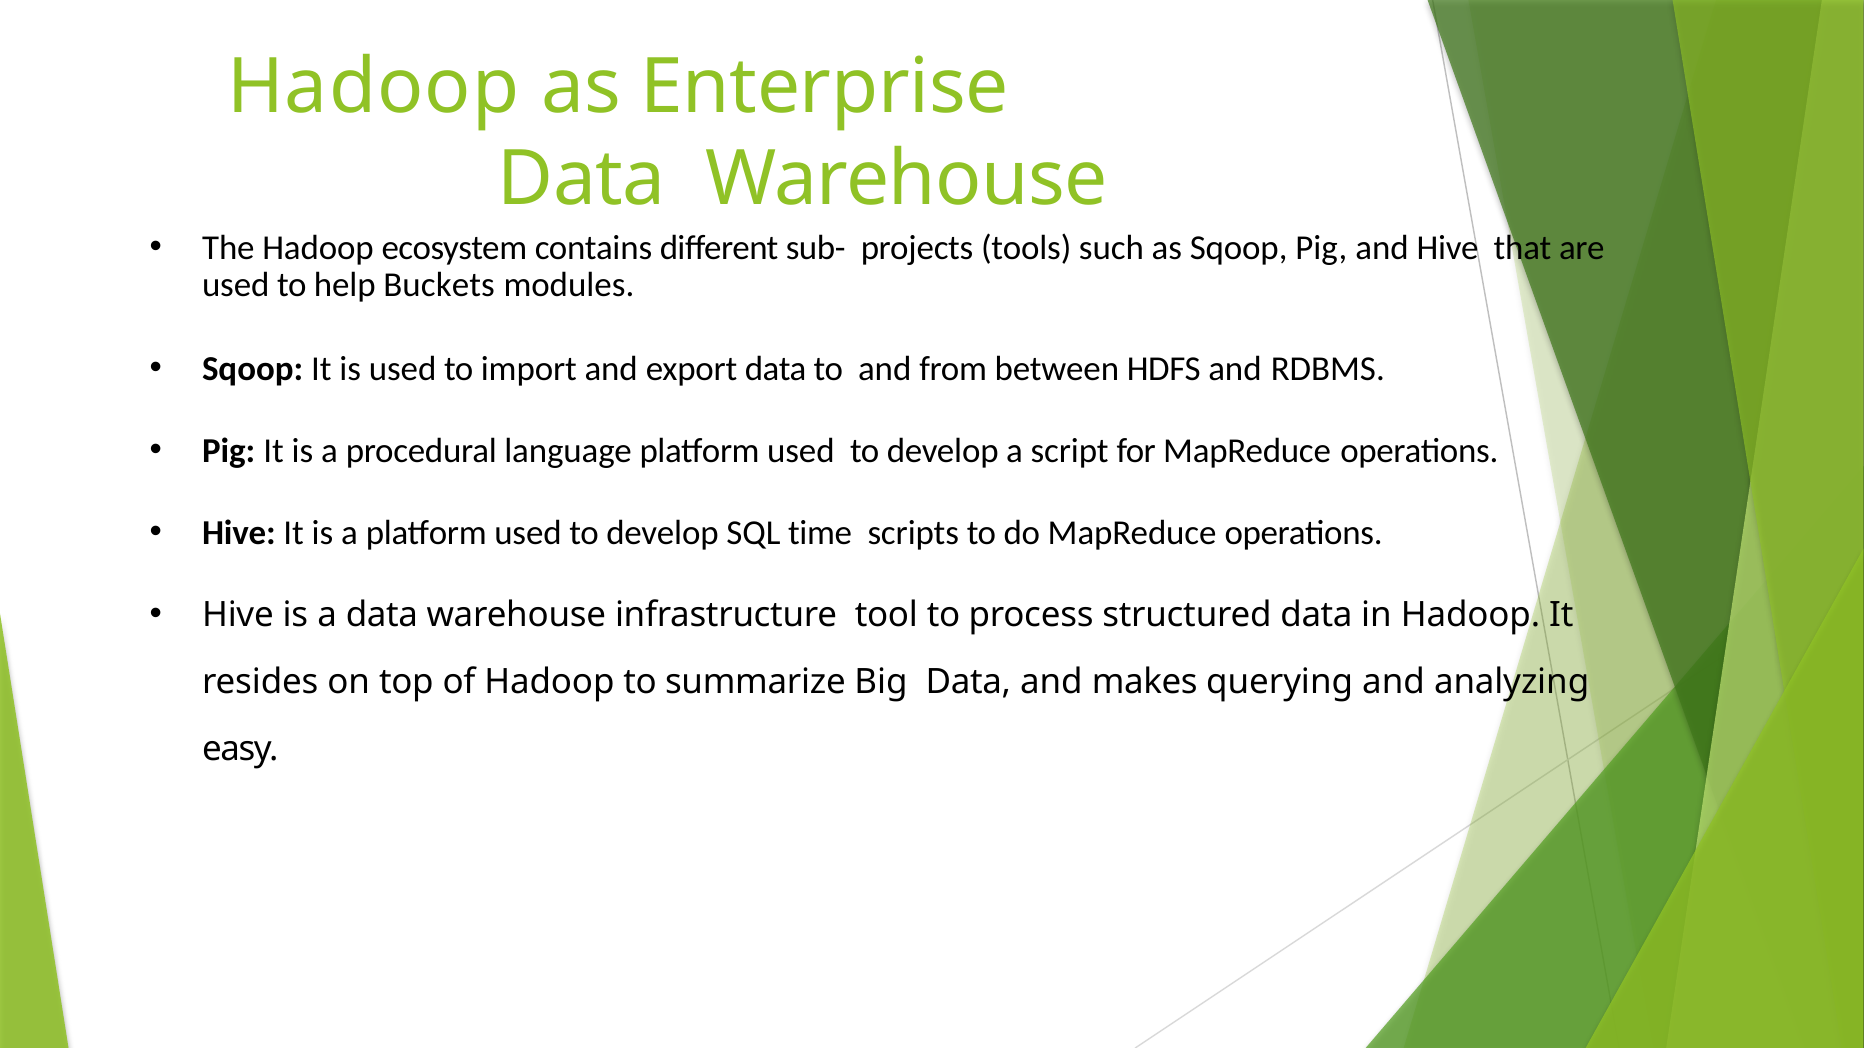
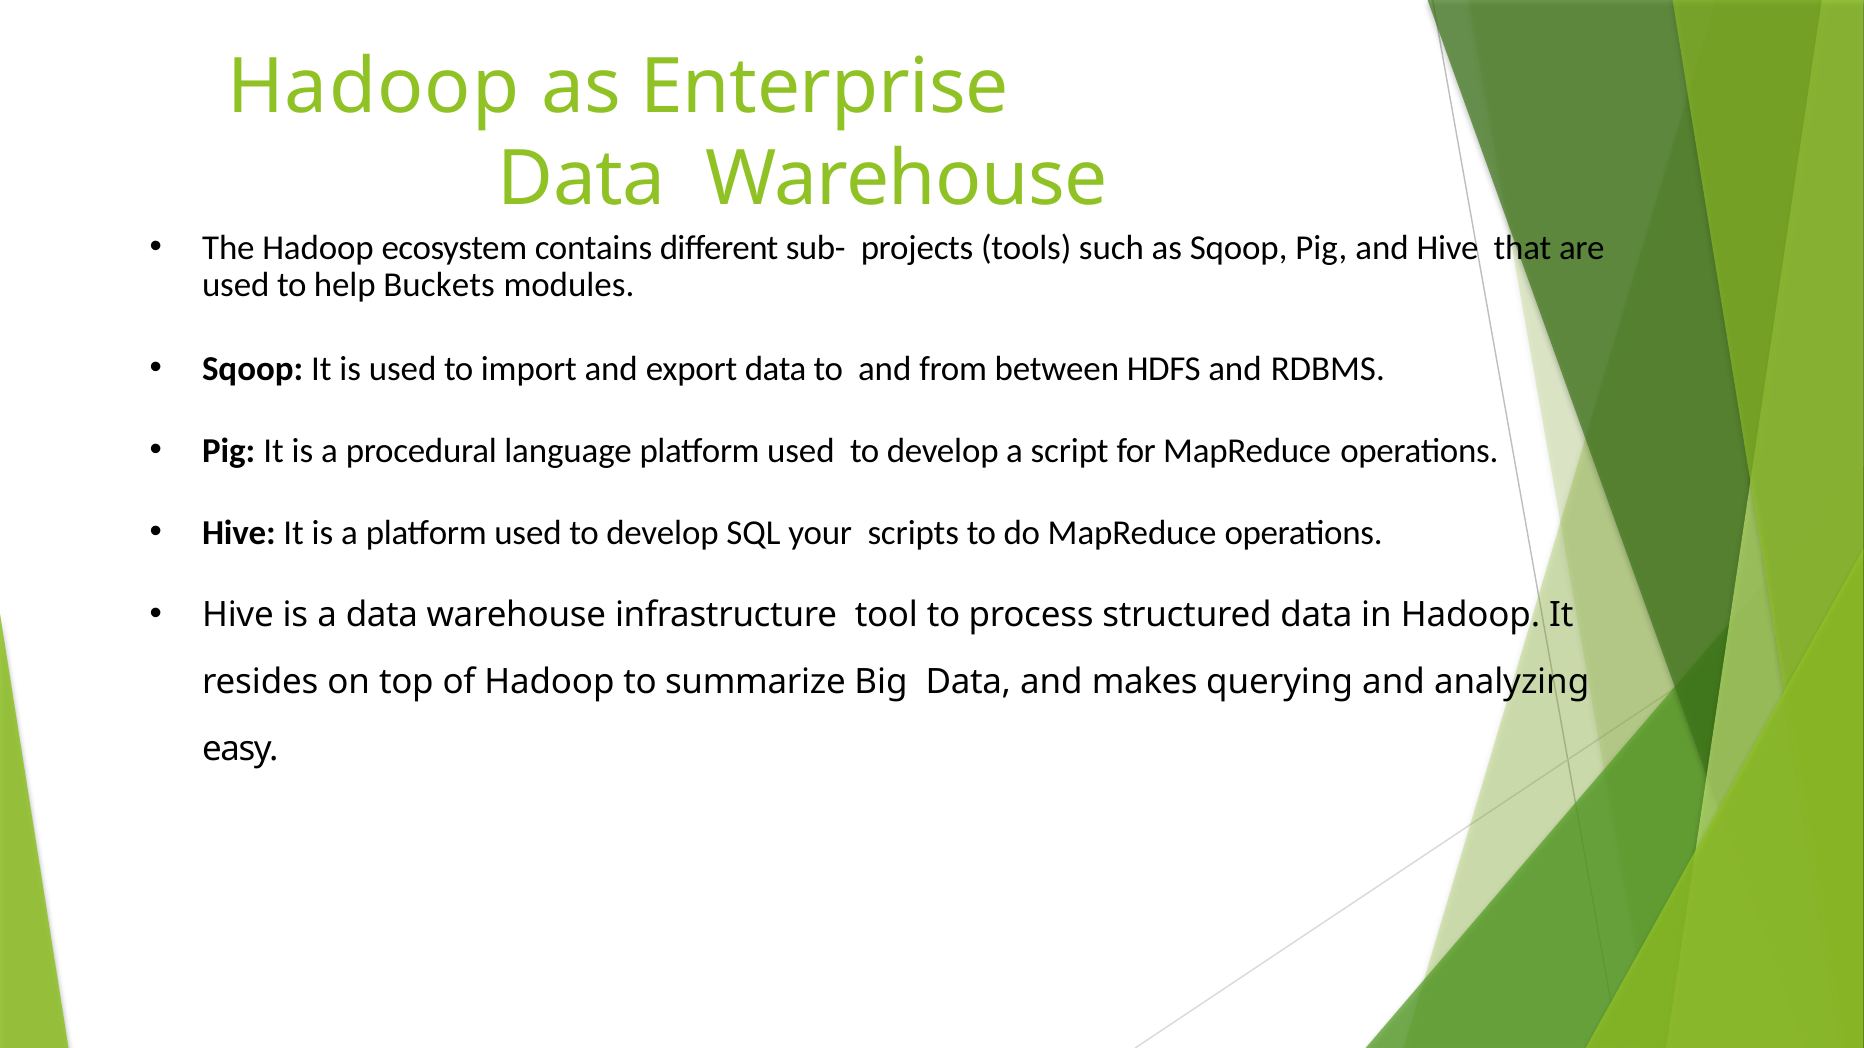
time: time -> your (820, 533)
